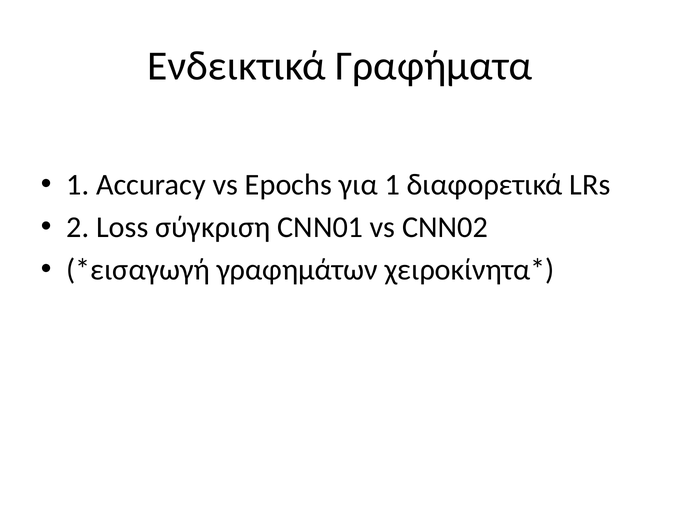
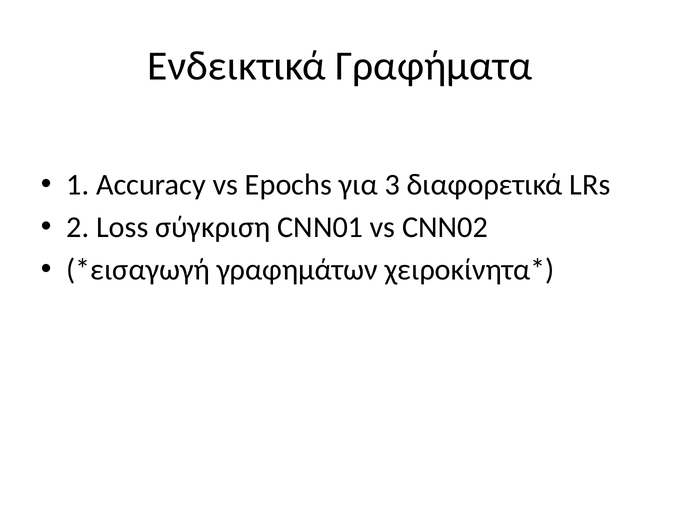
για 1: 1 -> 3 (392, 185)
